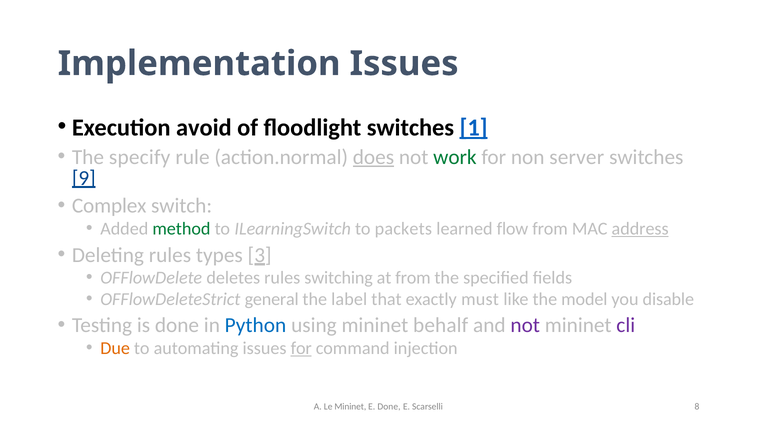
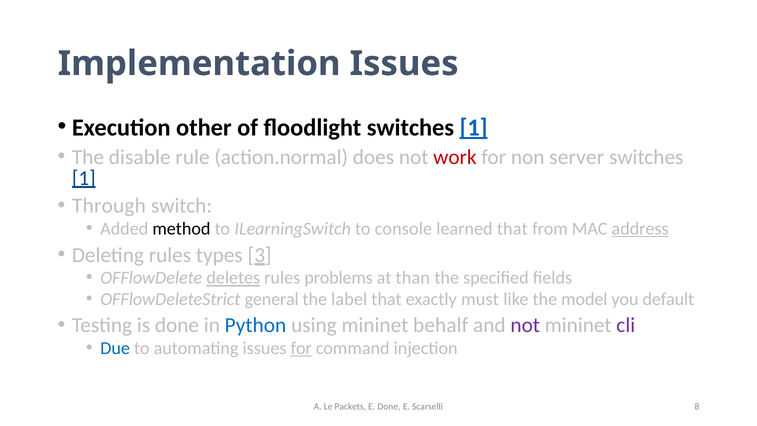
avoid: avoid -> other (204, 127)
specify: specify -> disable (140, 157)
does underline: present -> none (373, 157)
work colour: green -> red (455, 157)
9: 9 -> 1 (84, 178)
Complex: Complex -> Through (109, 206)
method colour: green -> black (181, 229)
packets: packets -> console (403, 229)
learned flow: flow -> that (512, 229)
deletes underline: none -> present (233, 278)
switching: switching -> problems (339, 278)
at from: from -> than (413, 278)
disable: disable -> default (668, 299)
Due colour: orange -> blue (115, 348)
Le Mininet: Mininet -> Packets (350, 407)
